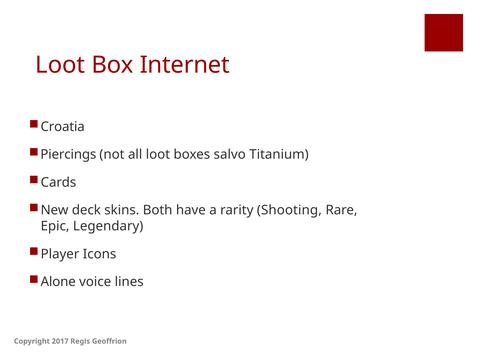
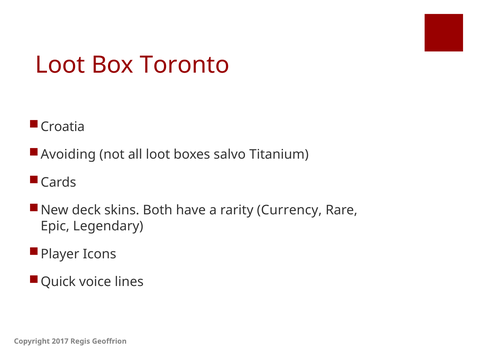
Internet: Internet -> Toronto (185, 65)
Piercings: Piercings -> Avoiding (68, 155)
Shooting: Shooting -> Currency (289, 211)
Alone: Alone -> Quick (58, 282)
